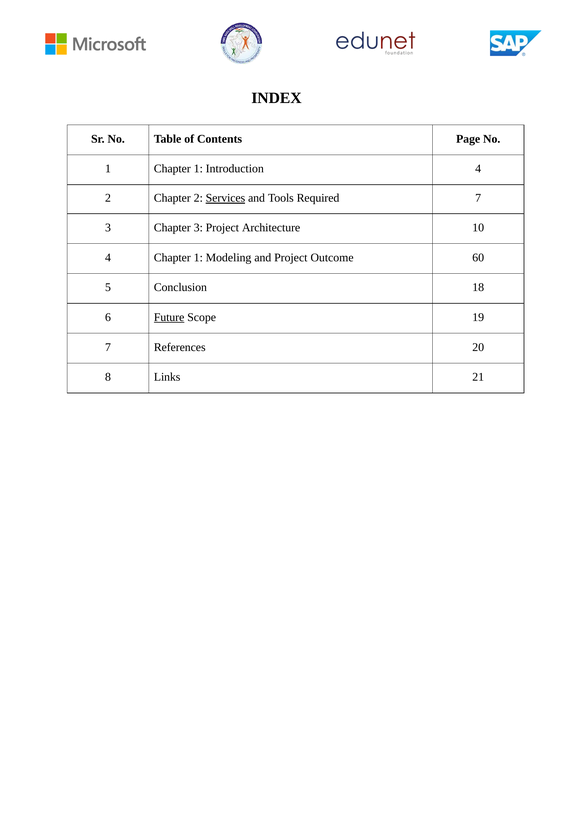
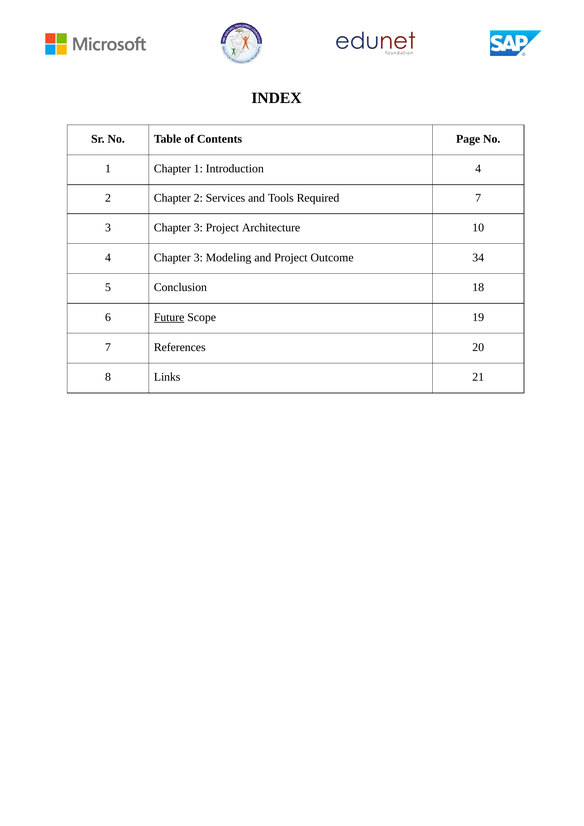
Services underline: present -> none (225, 198)
4 Chapter 1: 1 -> 3 (198, 258)
60: 60 -> 34 (478, 258)
